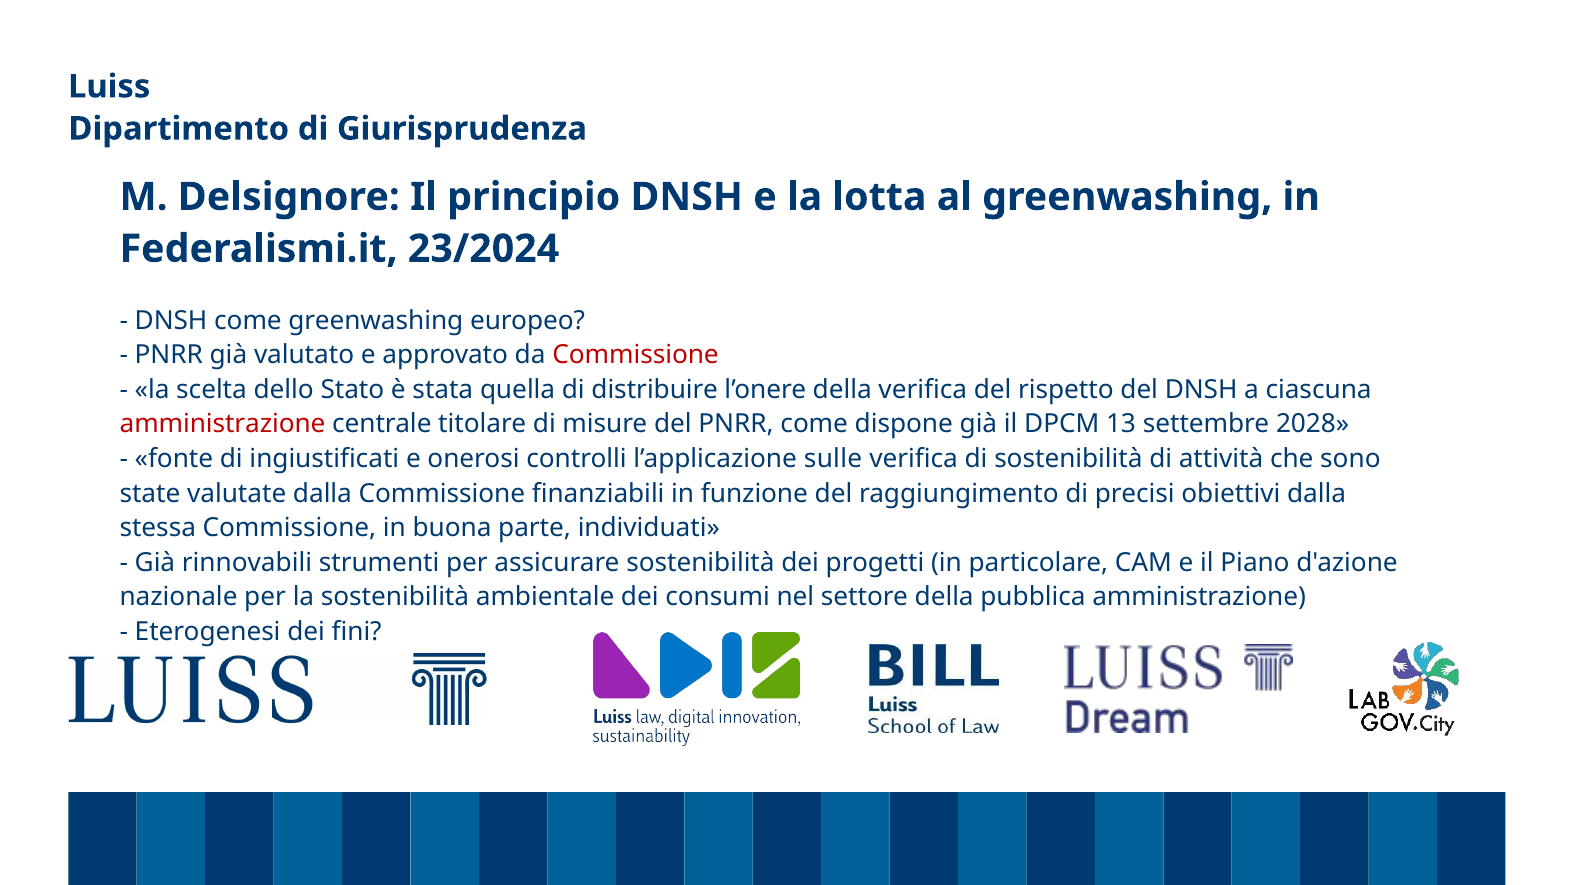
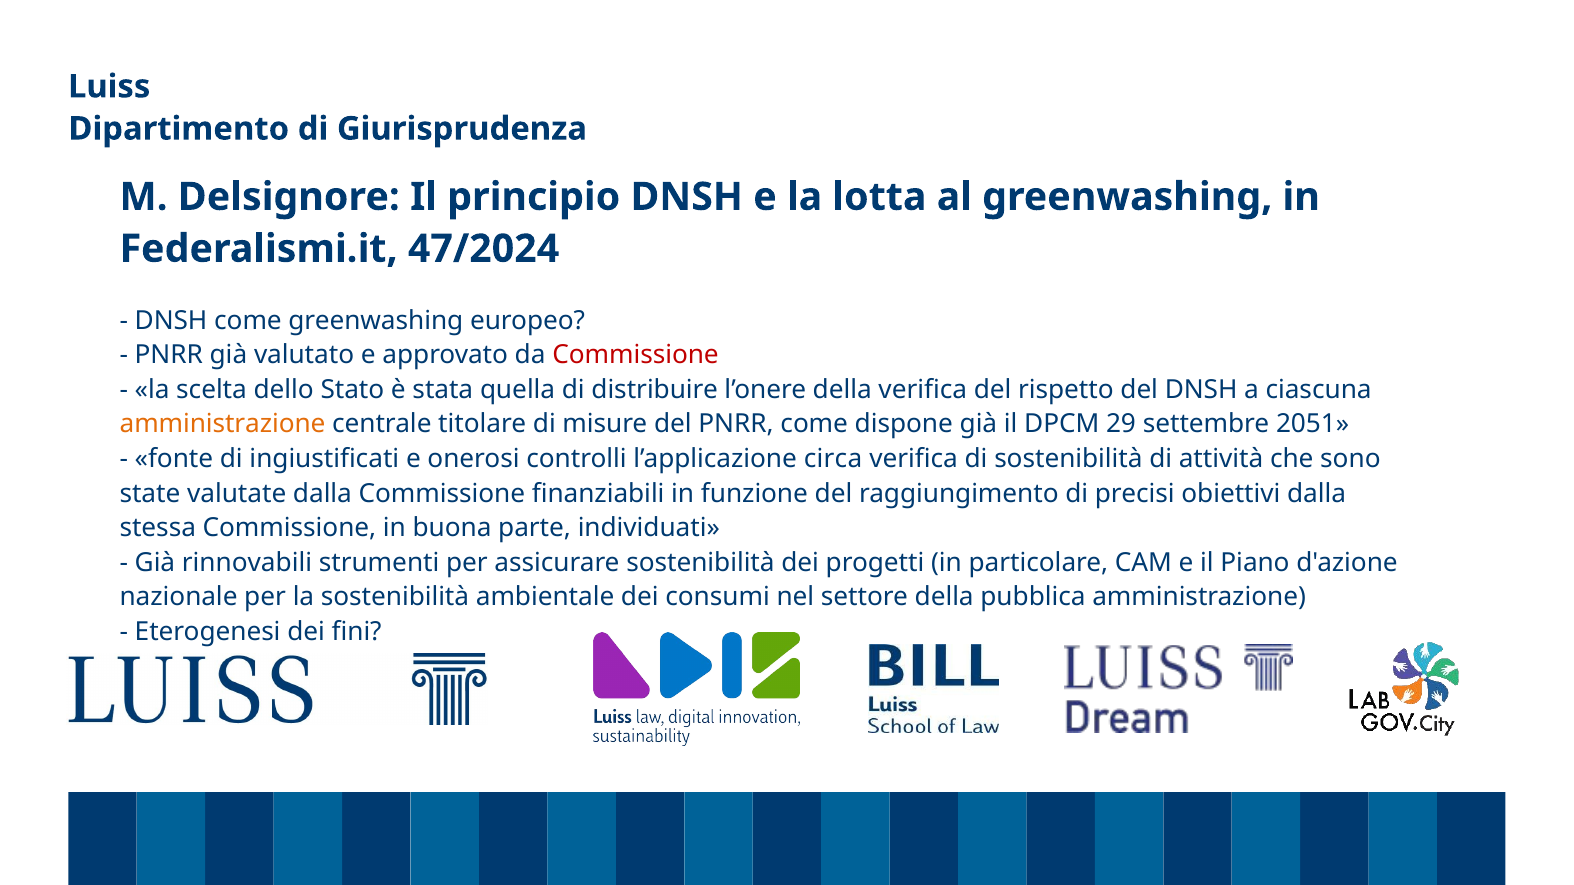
23/2024: 23/2024 -> 47/2024 (484, 249)
amministrazione colour: red -> orange (223, 424)
13: 13 -> 29 (1121, 424)
2028: 2028 -> 2051 (1313, 424)
sulle: sulle -> circa (833, 459)
